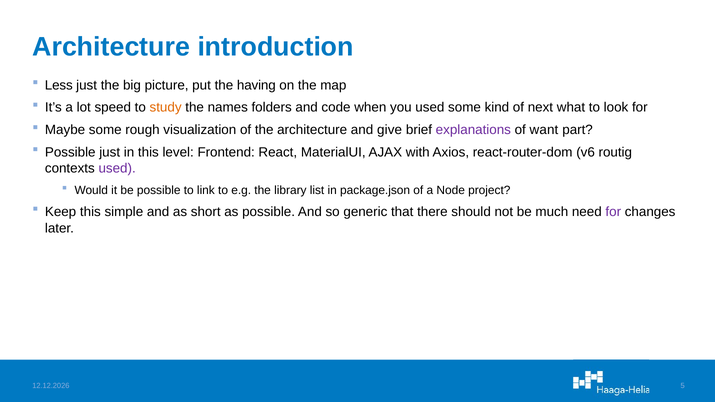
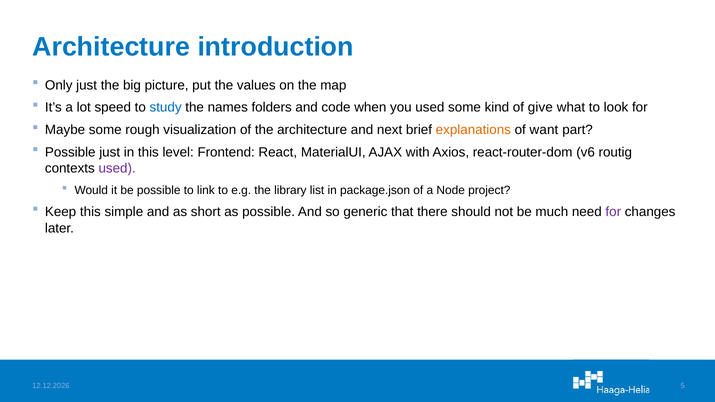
Less: Less -> Only (59, 85)
having: having -> values (256, 85)
study colour: orange -> blue (166, 108)
next: next -> give (540, 108)
give: give -> next (390, 130)
explanations colour: purple -> orange (473, 130)
